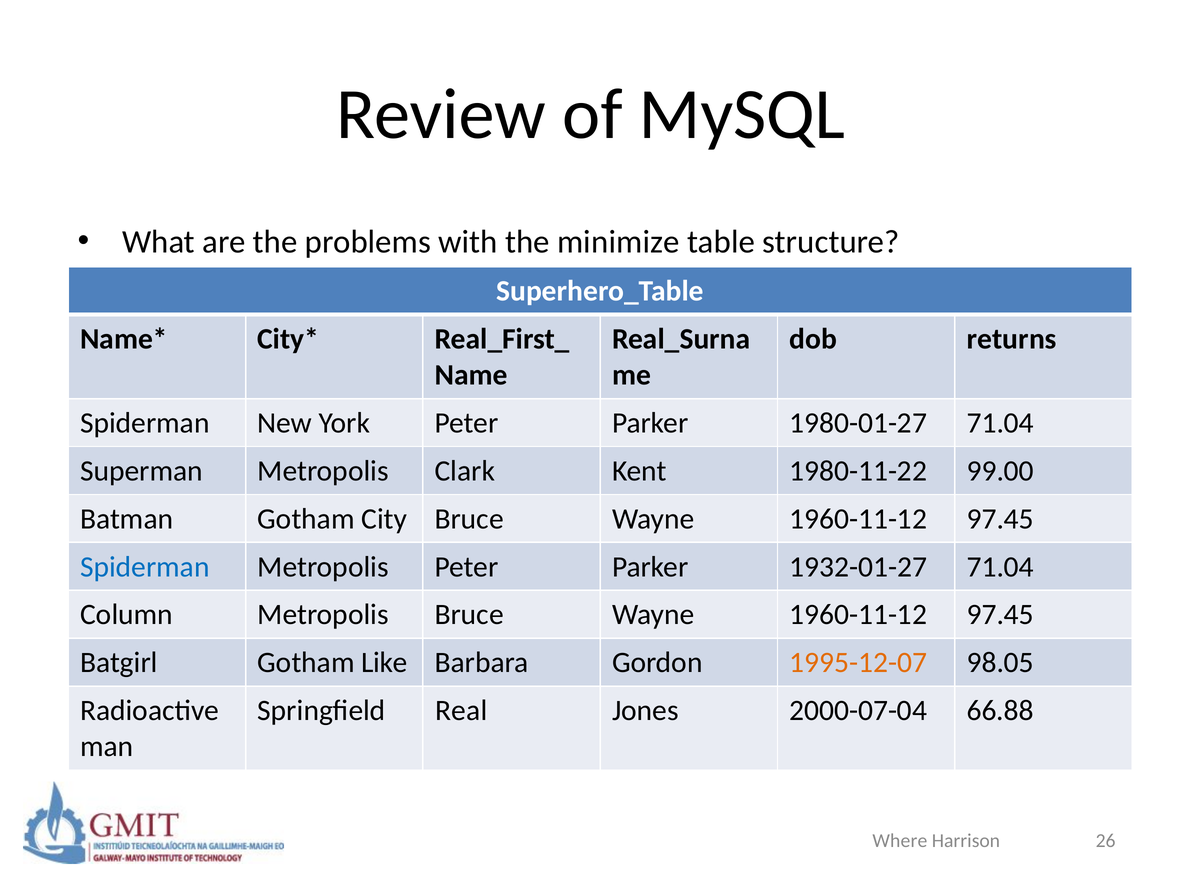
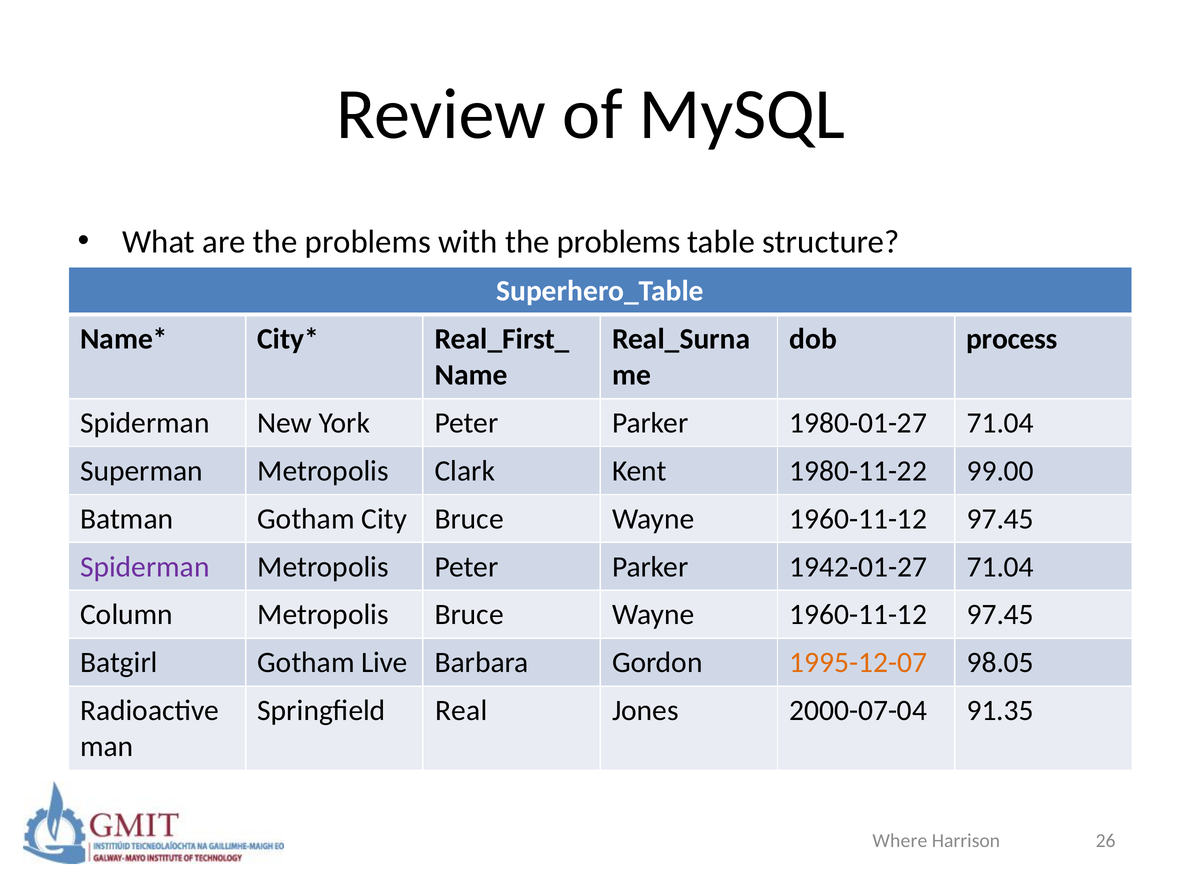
with the minimize: minimize -> problems (619, 242)
returns: returns -> process (1012, 339)
Spiderman colour: blue -> purple (145, 566)
1932-01-27: 1932-01-27 -> 1942-01-27 (858, 566)
Like: Like -> Live (384, 662)
66.88: 66.88 -> 91.35 (1000, 710)
